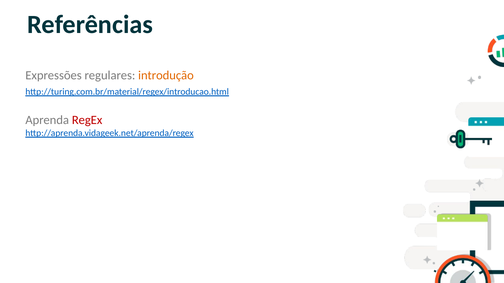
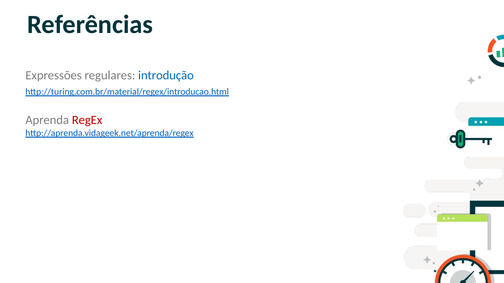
introdução colour: orange -> blue (166, 76)
